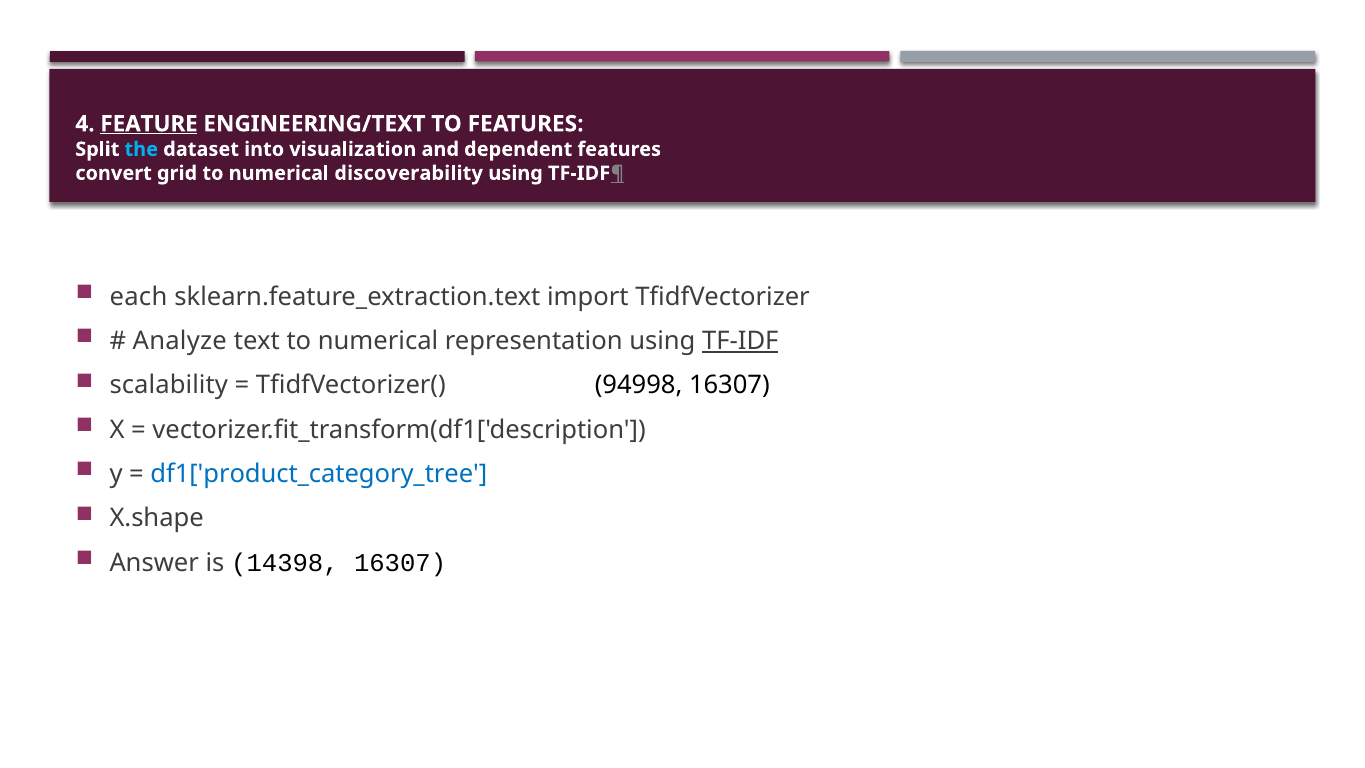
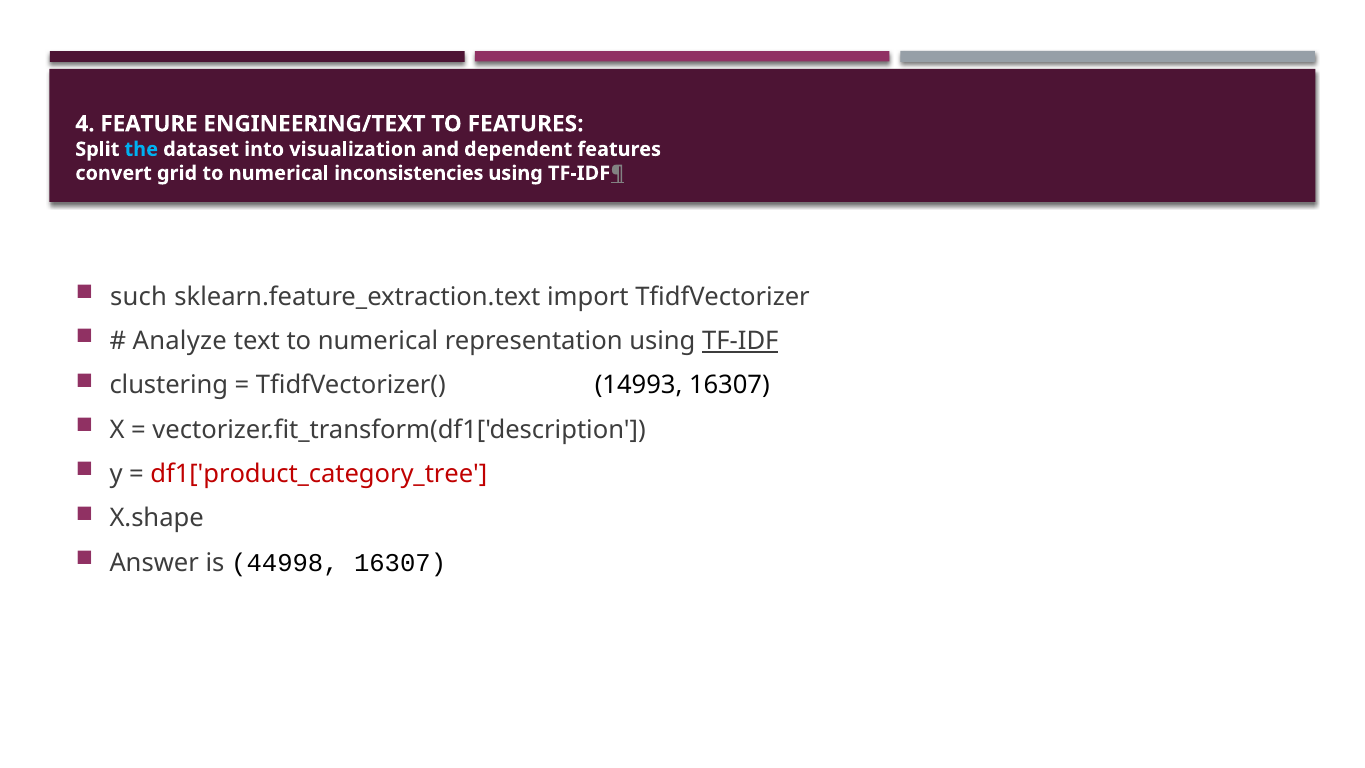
FEATURE underline: present -> none (149, 124)
discoverability: discoverability -> inconsistencies (409, 173)
each: each -> such (139, 296)
scalability: scalability -> clustering (169, 385)
94998: 94998 -> 14993 (639, 385)
df1['product_category_tree colour: blue -> red (319, 474)
14398: 14398 -> 44998 (285, 563)
